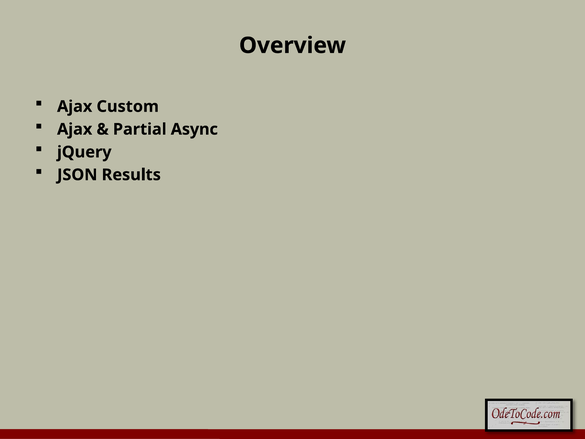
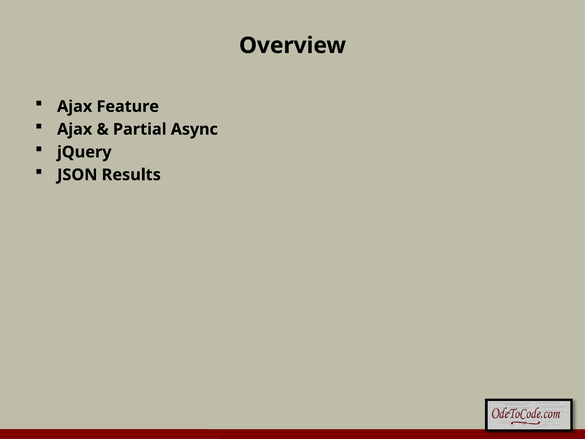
Custom: Custom -> Feature (128, 106)
